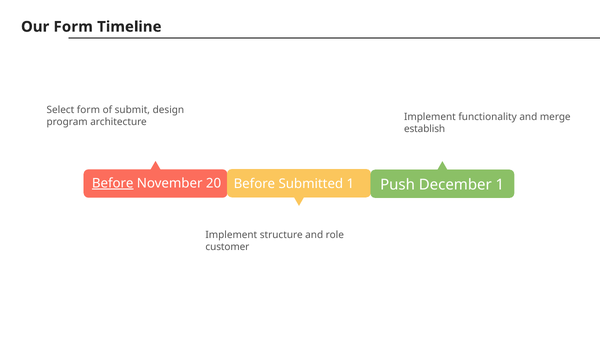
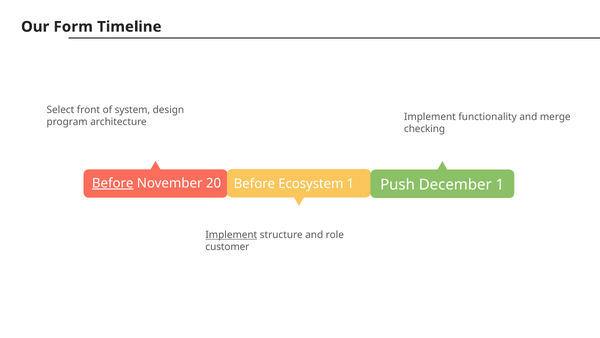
Select form: form -> front (88, 110)
submit: submit -> system (132, 110)
establish: establish -> checking (425, 129)
Submitted: Submitted -> Ecosystem (311, 184)
Implement underline: none -> present (231, 235)
